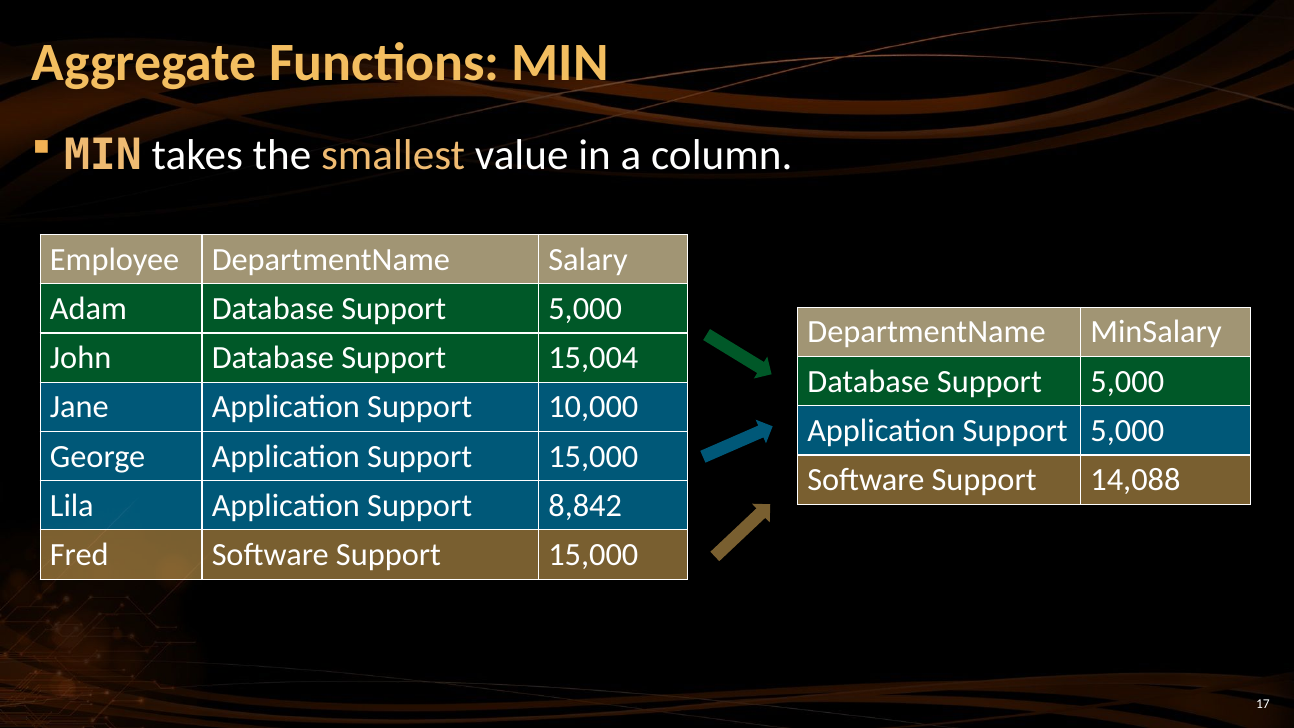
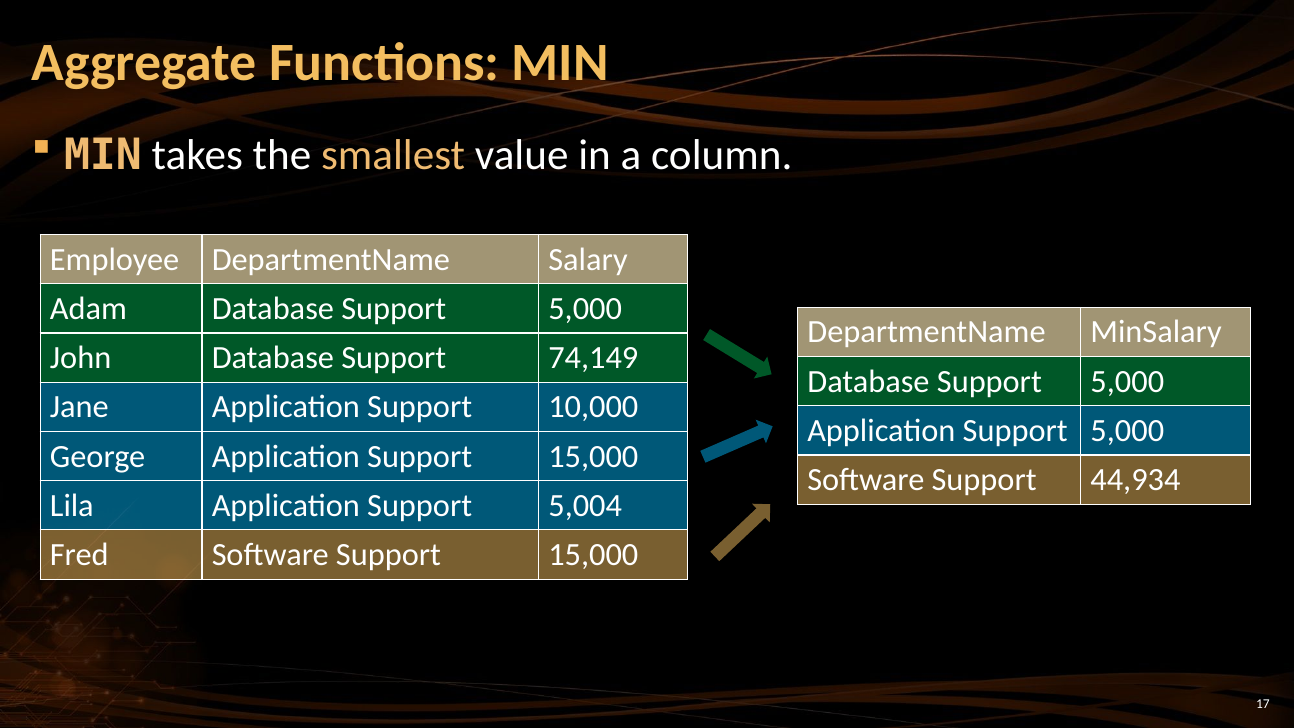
15,004: 15,004 -> 74,149 (593, 358)
14,088: 14,088 -> 44,934 (1135, 480)
8,842: 8,842 -> 5,004 (585, 506)
